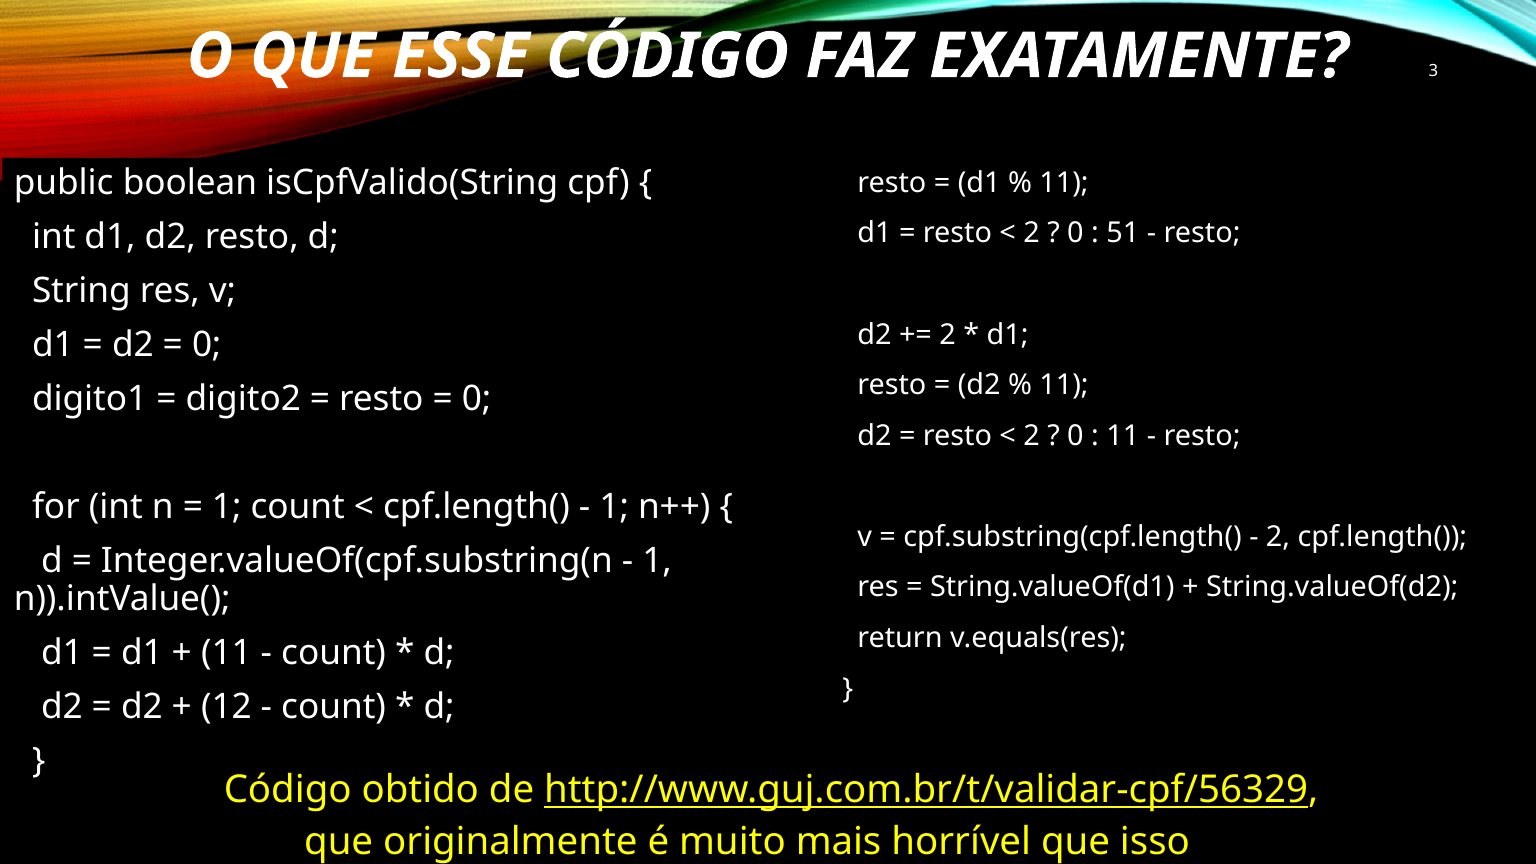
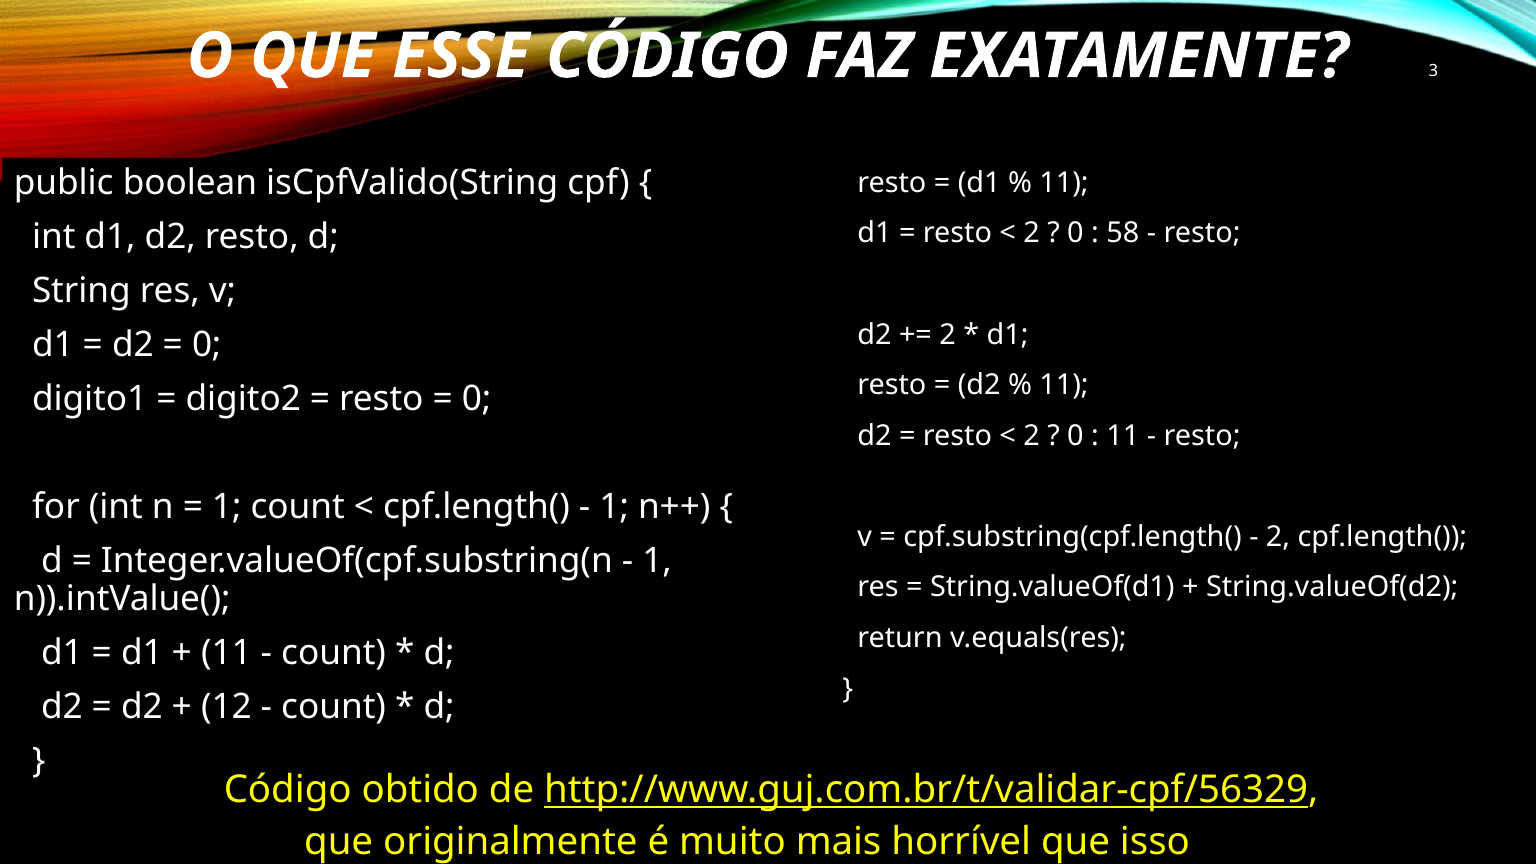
51: 51 -> 58 (1123, 233)
